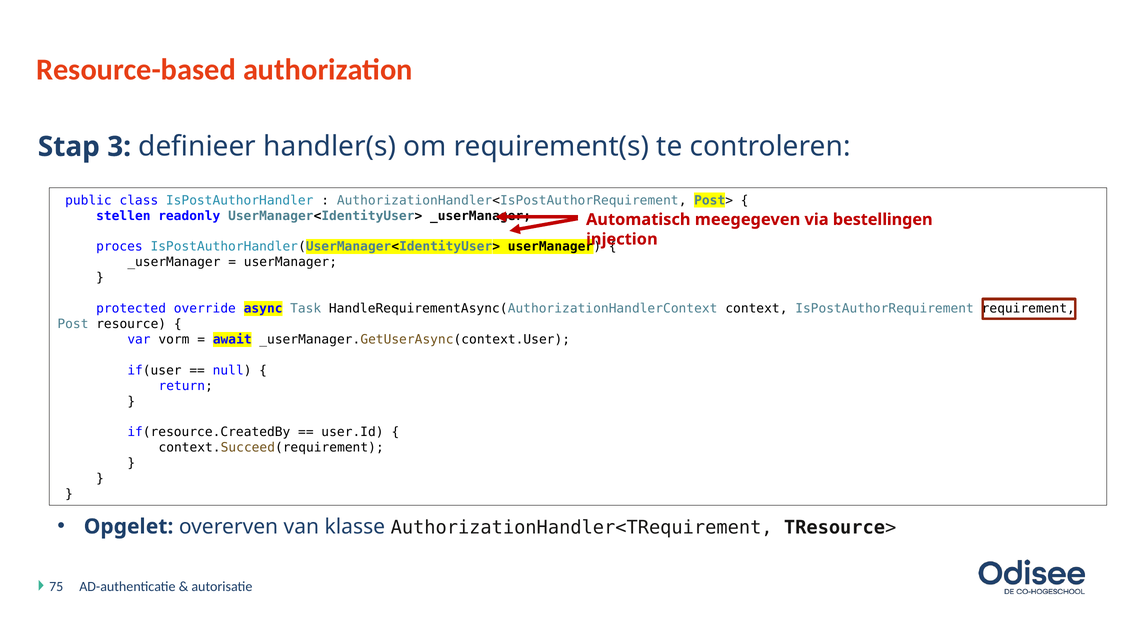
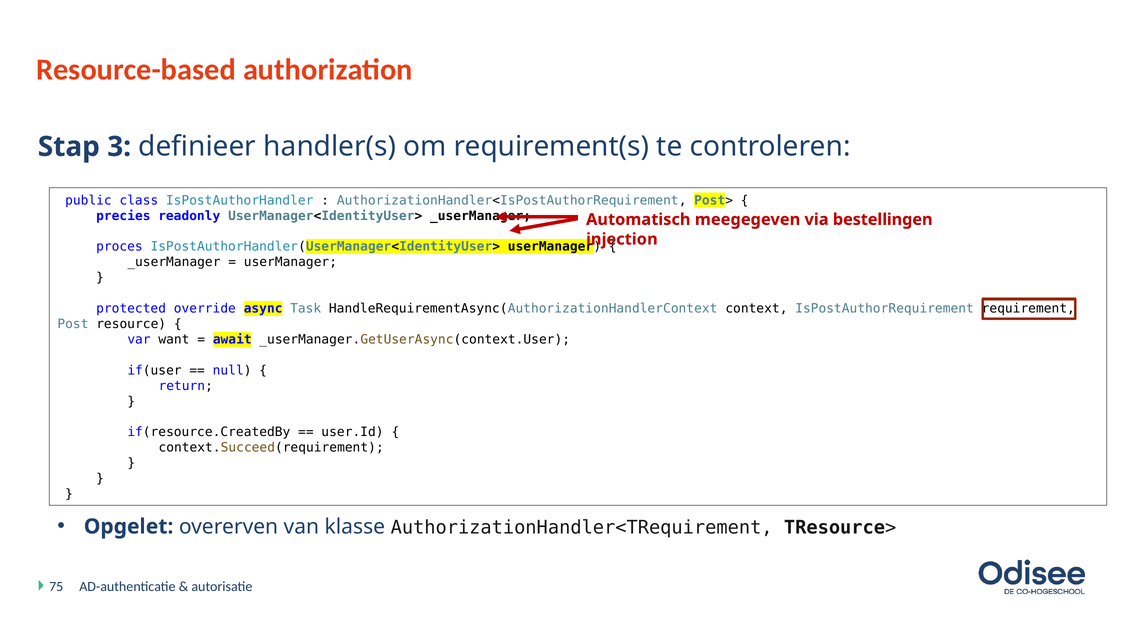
stellen: stellen -> precies (123, 216)
vorm: vorm -> want (174, 339)
